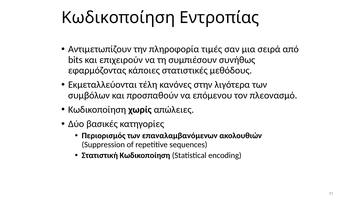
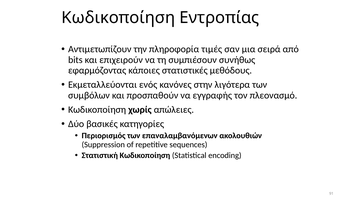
τέλη: τέλη -> ενός (148, 85)
επόμενου: επόμενου -> εγγραφής (212, 95)
